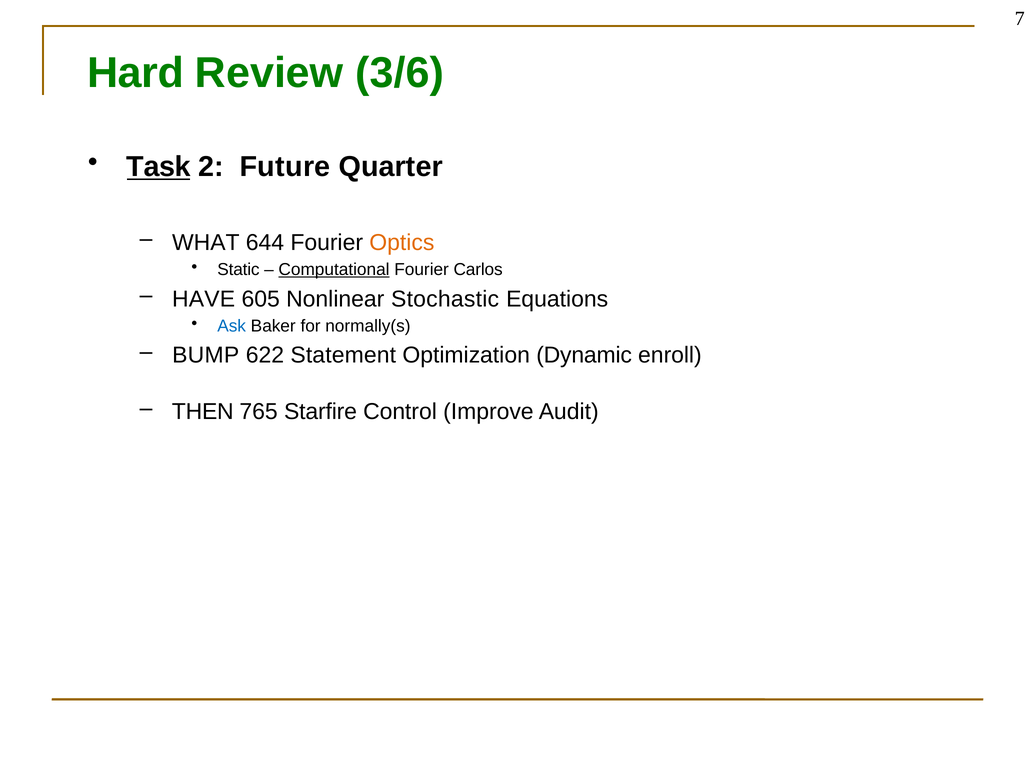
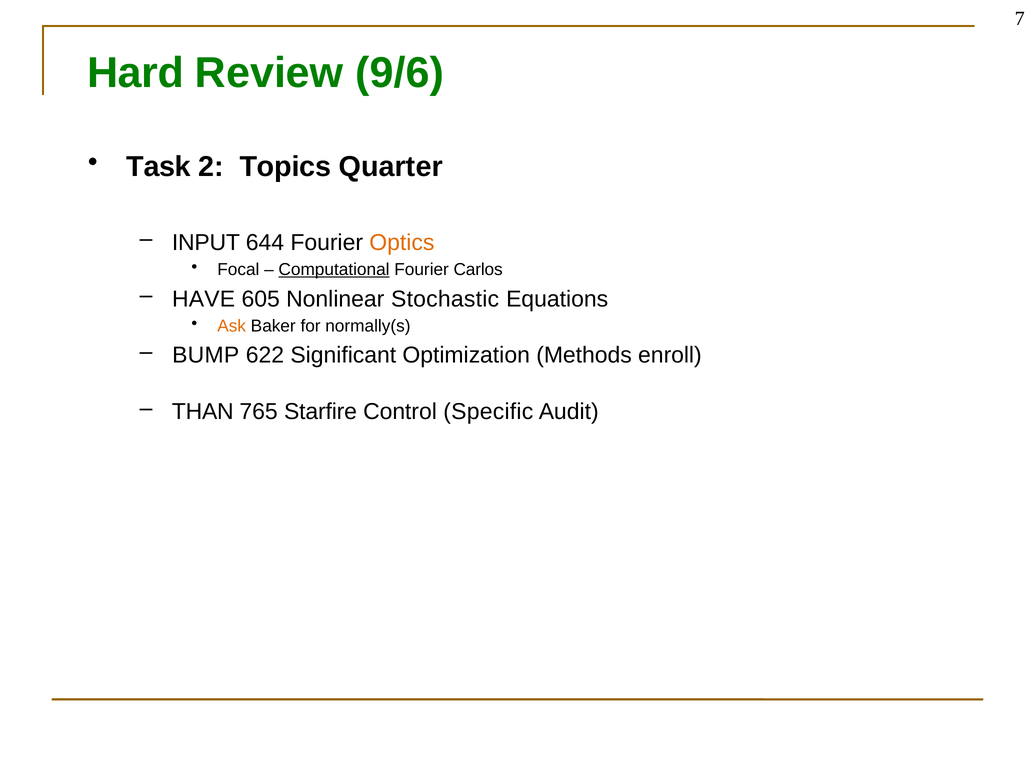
3/6: 3/6 -> 9/6 (400, 73)
Task underline: present -> none (159, 167)
Future: Future -> Topics (285, 167)
WHAT: WHAT -> INPUT (206, 242)
Static: Static -> Focal (238, 269)
Ask colour: blue -> orange (232, 326)
Statement: Statement -> Significant (343, 355)
Dynamic: Dynamic -> Methods (584, 355)
THEN: THEN -> THAN (203, 411)
Improve: Improve -> Specific (488, 411)
